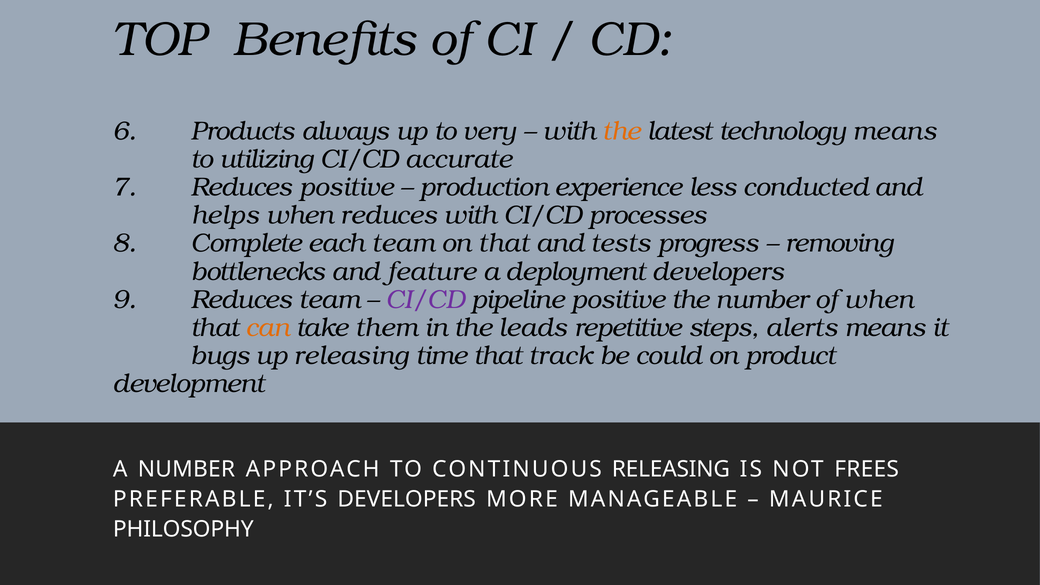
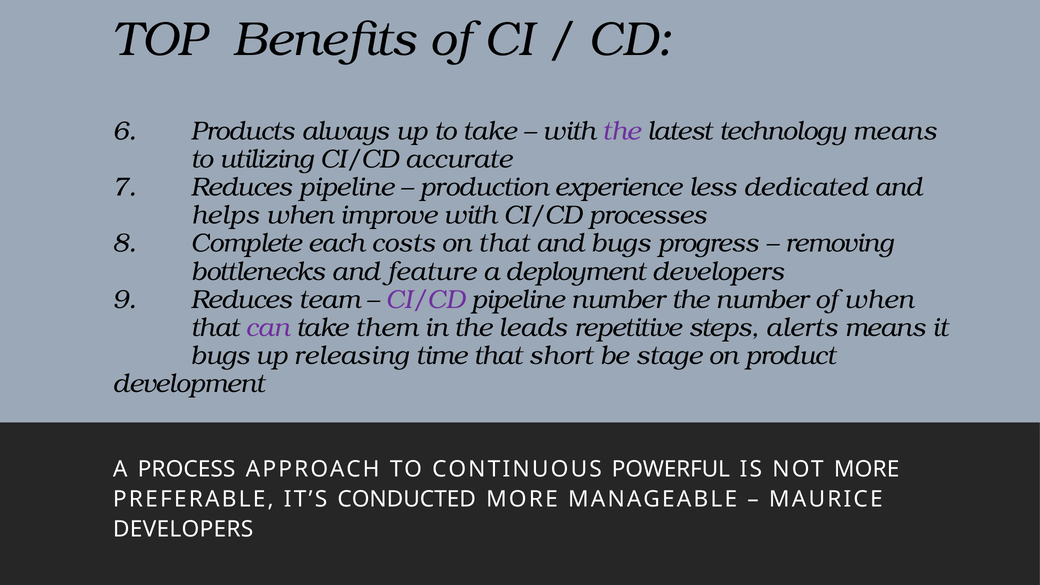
to very: very -> take (490, 131)
the colour: orange -> purple (622, 131)
Reduces positive: positive -> pipeline (347, 187)
conducted: conducted -> dedicated (806, 187)
when reduces: reduces -> improve (389, 215)
each team: team -> costs (403, 243)
and tests: tests -> bugs (621, 243)
pipeline positive: positive -> number (618, 299)
can colour: orange -> purple (268, 328)
track: track -> short (561, 356)
could: could -> stage (669, 356)
A NUMBER: NUMBER -> PROCESS (187, 469)
CONTINUOUS RELEASING: RELEASING -> POWERFUL (671, 469)
NOT FREES: FREES -> MORE (867, 469)
IT’S DEVELOPERS: DEVELOPERS -> CONDUCTED (407, 499)
PHILOSOPHY: PHILOSOPHY -> DEVELOPERS (183, 529)
